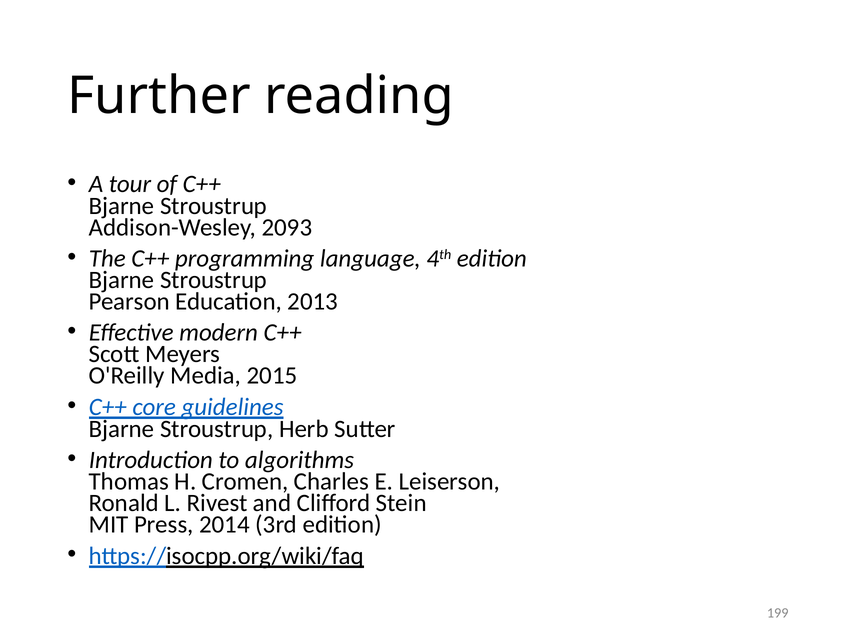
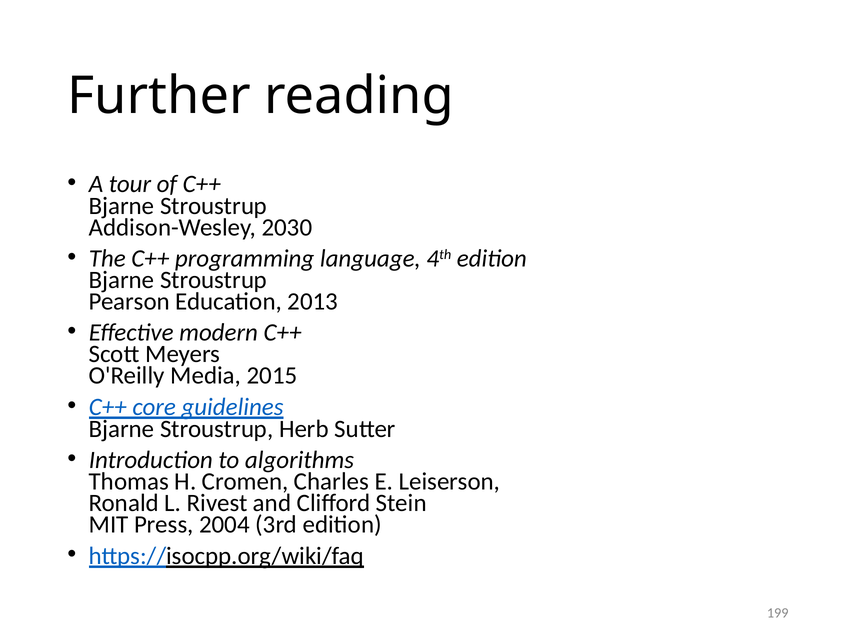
2093: 2093 -> 2030 (287, 227)
2014: 2014 -> 2004 (224, 525)
